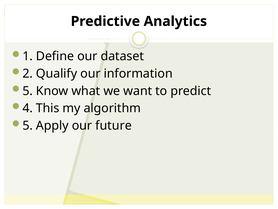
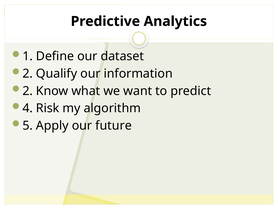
5: 5 -> 2 (28, 91)
This: This -> Risk (48, 108)
